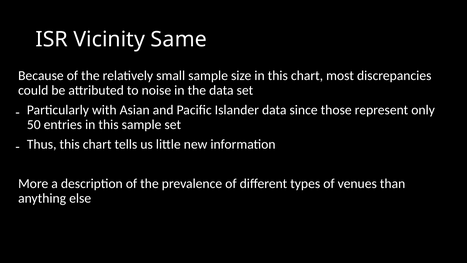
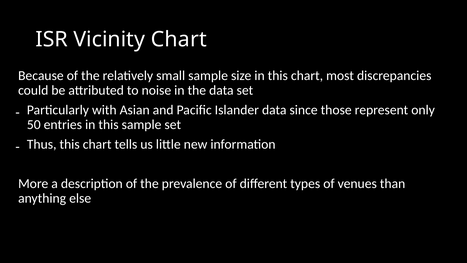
Vicinity Same: Same -> Chart (179, 39)
